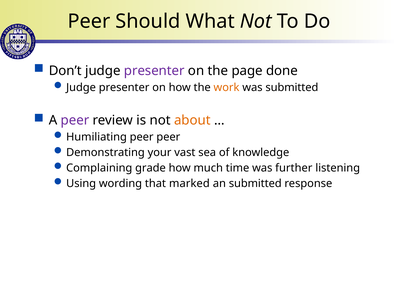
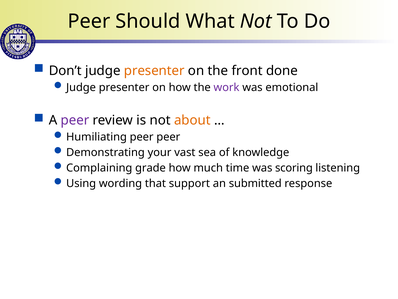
presenter colour: purple -> orange (154, 71)
page: page -> front (247, 71)
work colour: orange -> purple (227, 87)
was submitted: submitted -> emotional (292, 87)
further: further -> scoring (294, 168)
marked: marked -> support (189, 183)
